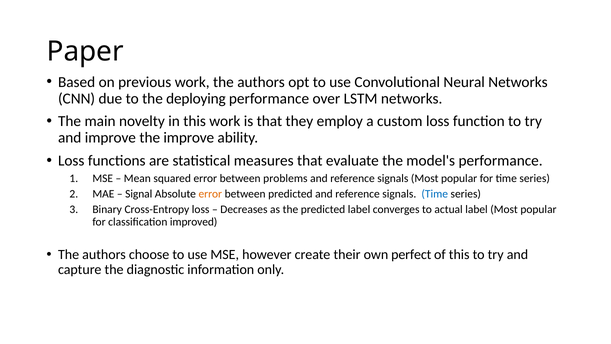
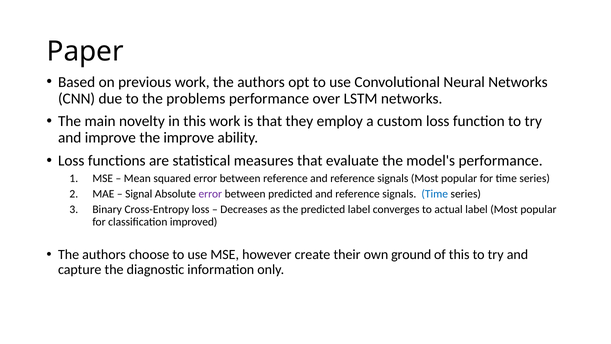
deploying: deploying -> problems (196, 98)
between problems: problems -> reference (285, 178)
error colour: orange -> purple (210, 194)
perfect: perfect -> ground (411, 254)
